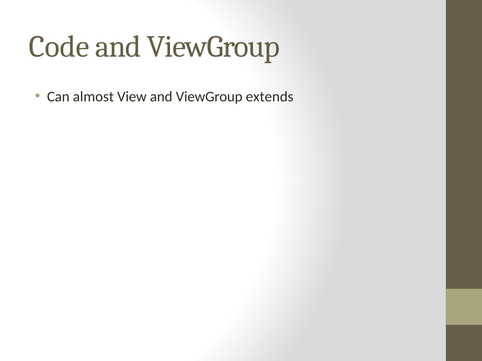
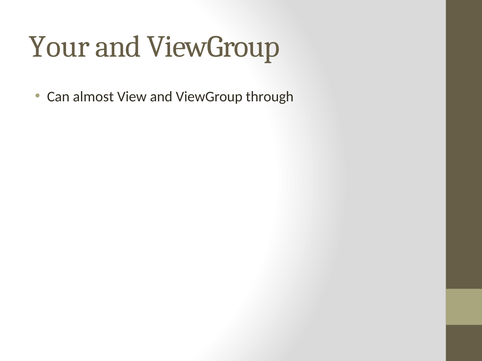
Code: Code -> Your (59, 47)
extends: extends -> through (270, 97)
